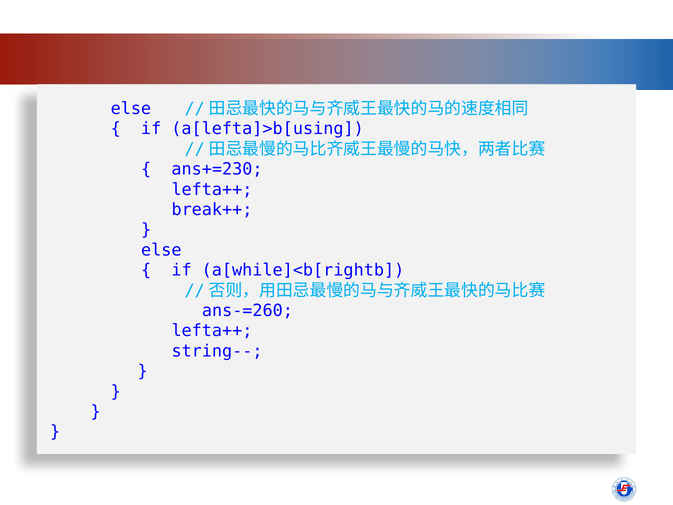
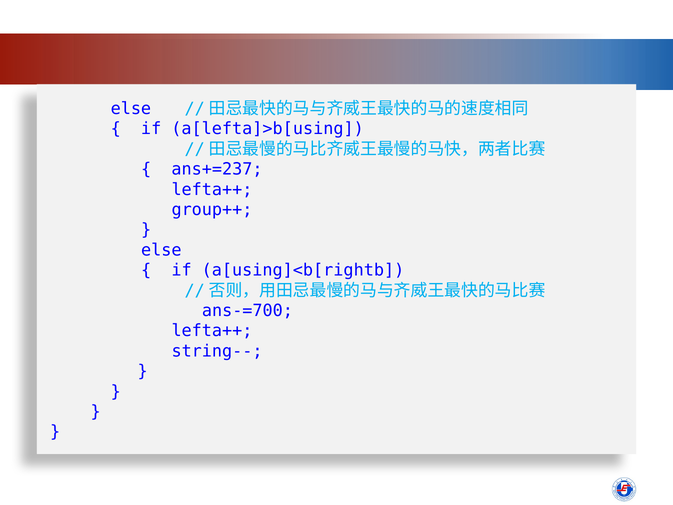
ans+=230: ans+=230 -> ans+=237 (217, 169)
break++: break++ -> group++ (212, 210)
a[while]<b[rightb: a[while]<b[rightb -> a[using]<b[rightb (303, 270)
ans-=260: ans-=260 -> ans-=700 (247, 311)
